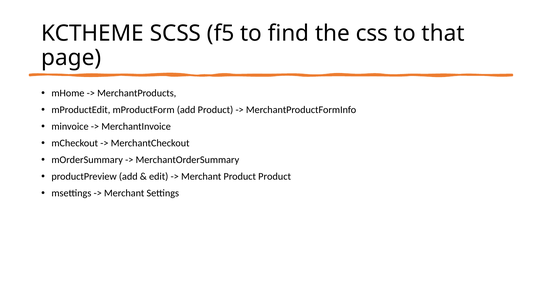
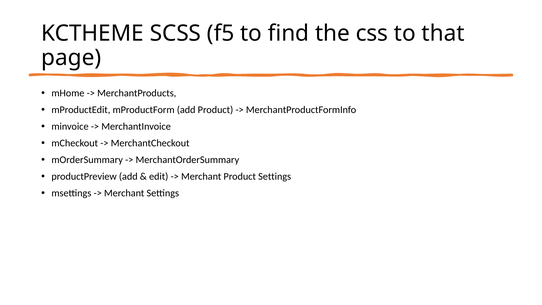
Product Product: Product -> Settings (275, 176)
